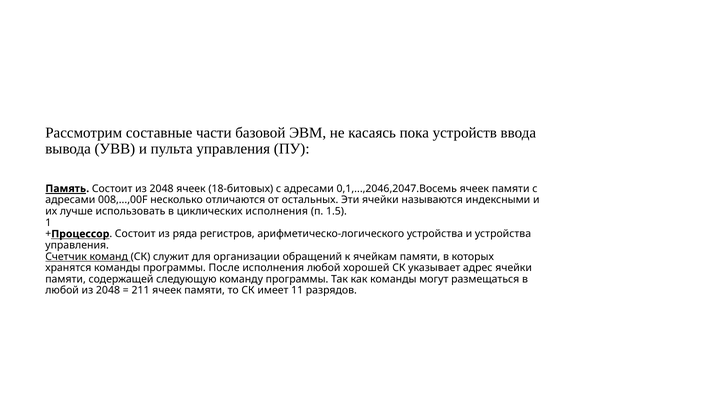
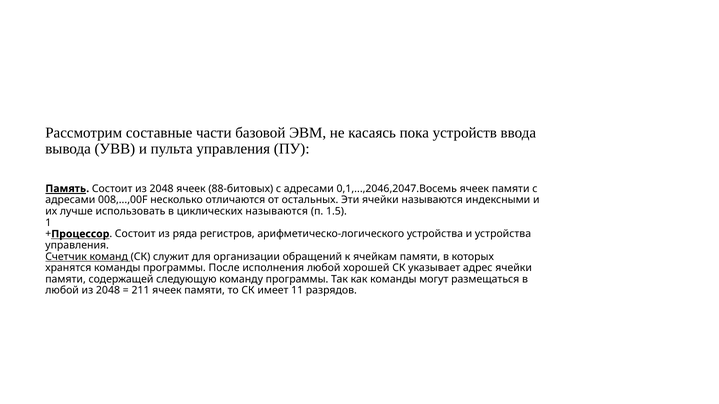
18-битовых: 18-битовых -> 88-битовых (241, 189)
циклических исполнения: исполнения -> называются (277, 211)
